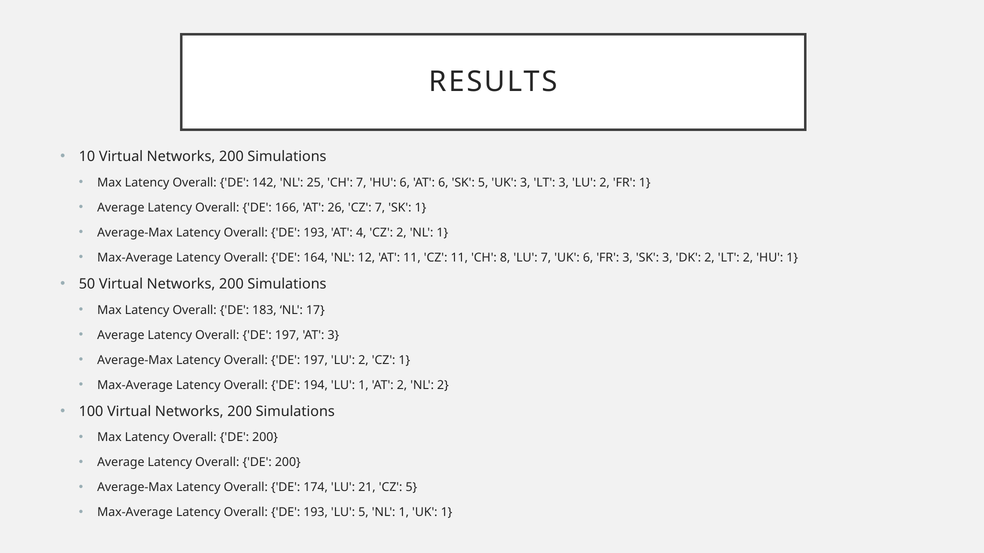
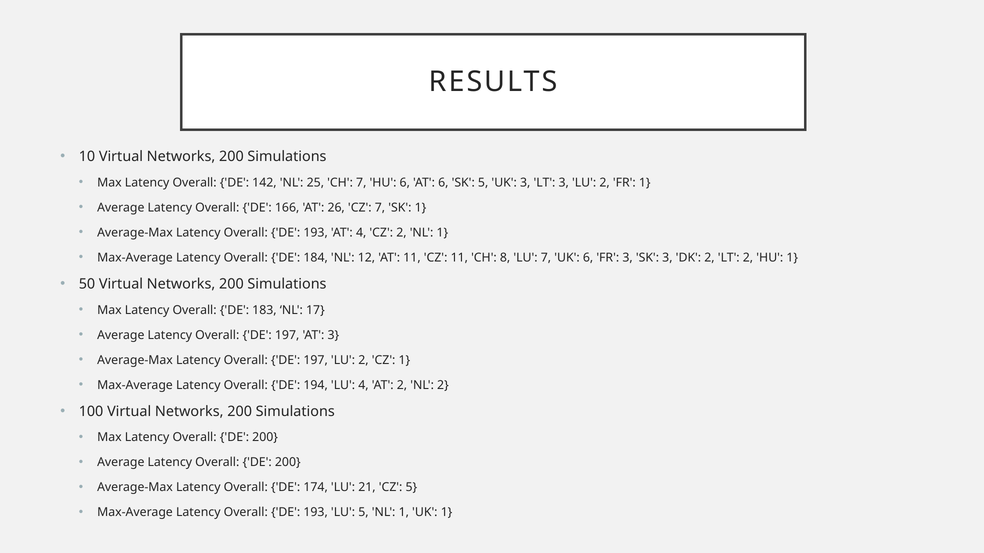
164: 164 -> 184 (316, 258)
LU 1: 1 -> 4 (363, 385)
